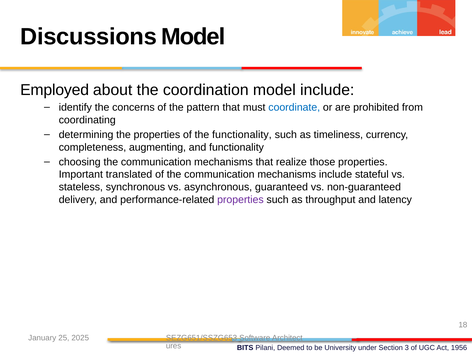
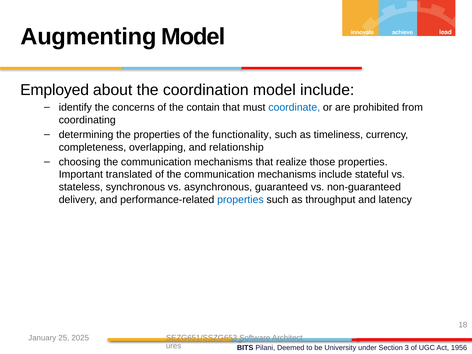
Discussions: Discussions -> Augmenting (89, 37)
pattern: pattern -> contain (203, 107)
augmenting: augmenting -> overlapping (157, 147)
and functionality: functionality -> relationship (236, 147)
properties colour: purple -> blue (240, 200)
